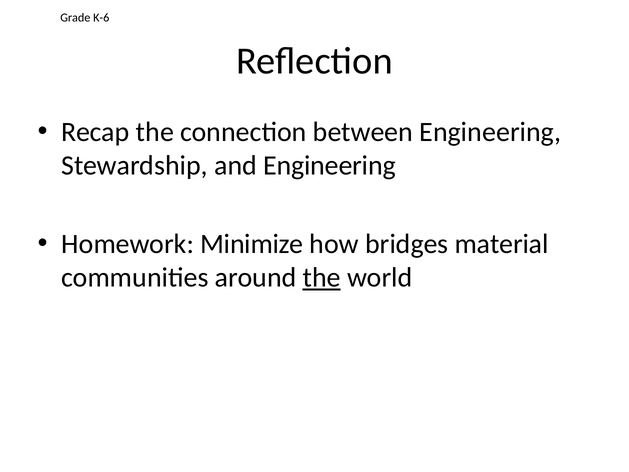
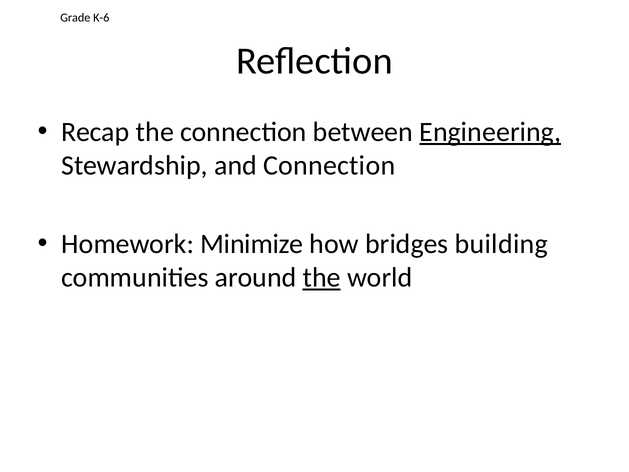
Engineering underline: none -> present (490, 132)
and Engineering: Engineering -> Connection (329, 166)
material: material -> building (501, 244)
